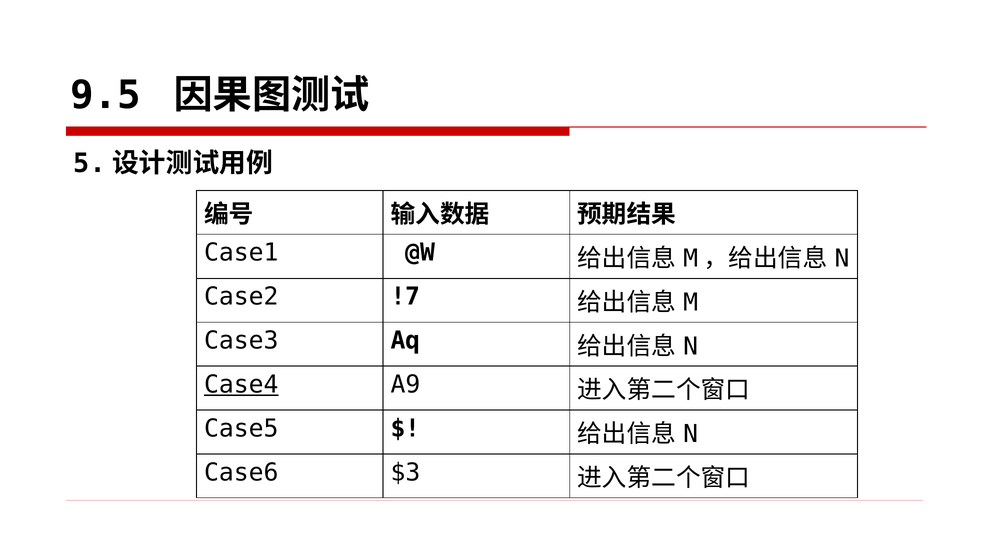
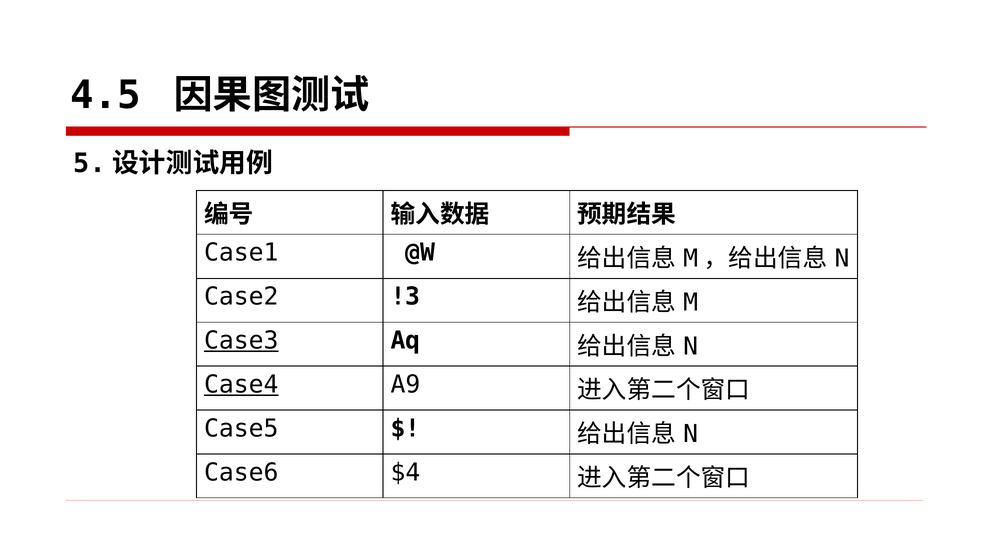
9.5: 9.5 -> 4.5 (105, 95)
!7: !7 -> !3 (405, 297)
Case3 underline: none -> present (241, 341)
$3: $3 -> $4 (405, 473)
